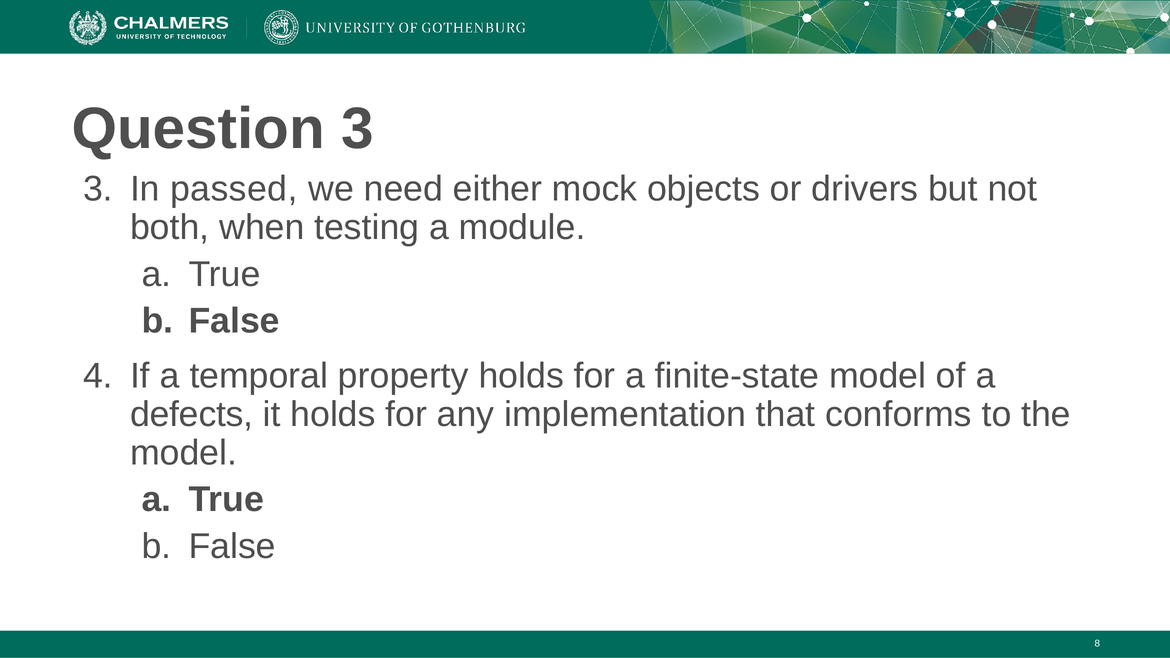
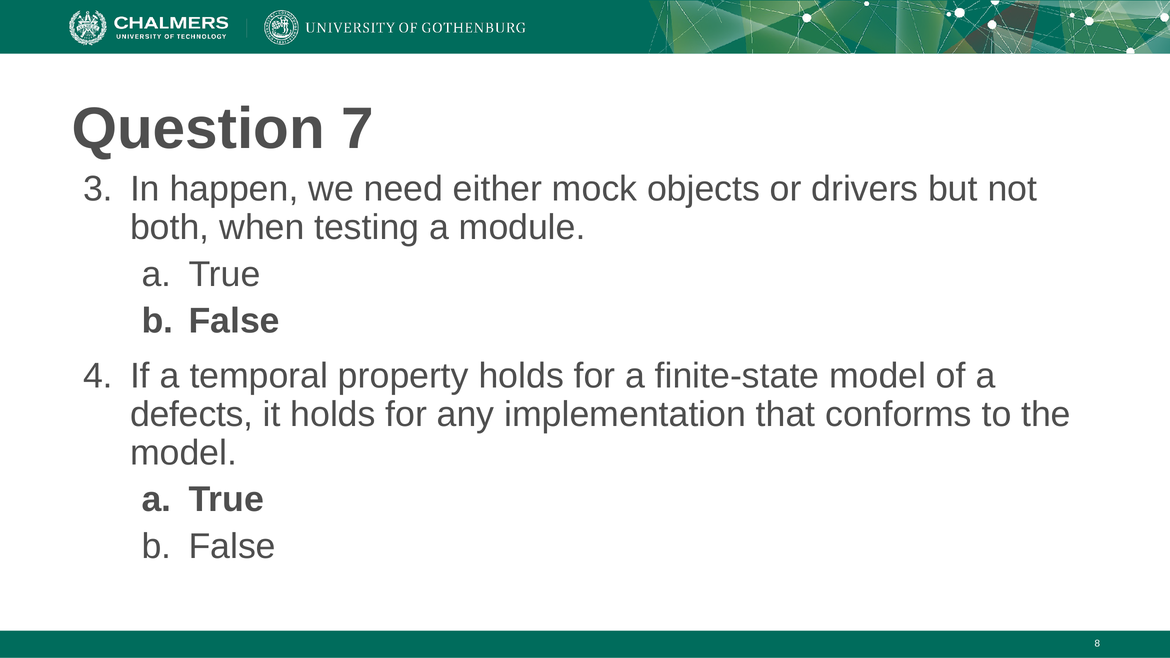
Question 3: 3 -> 7 (357, 129)
passed: passed -> happen (234, 189)
